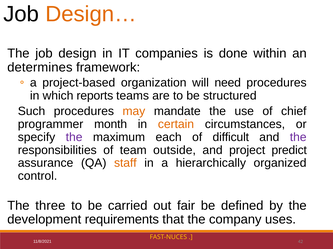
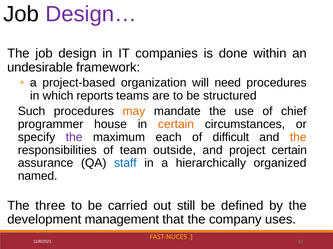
Design… colour: orange -> purple (91, 14)
determines: determines -> undesirable (40, 68)
month: month -> house (111, 125)
the colour: purple -> orange (298, 138)
project predict: predict -> certain (289, 151)
staff colour: orange -> blue (125, 164)
control: control -> named (38, 176)
fair: fair -> still (186, 206)
requirements: requirements -> management (122, 220)
